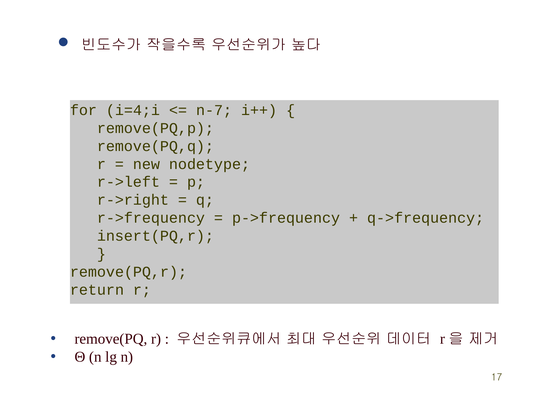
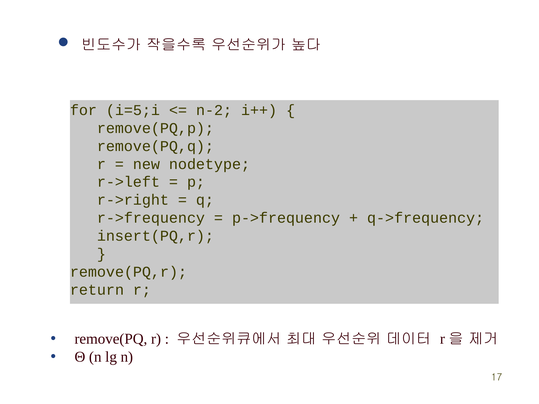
i=4;i: i=4;i -> i=5;i (133, 110)
n-7: n-7 -> n-2 (214, 110)
